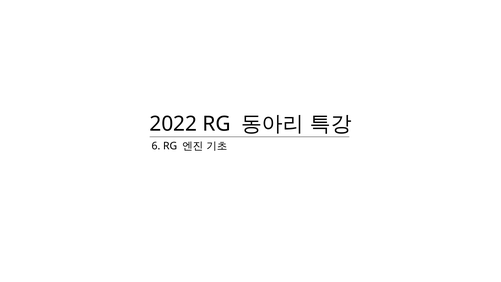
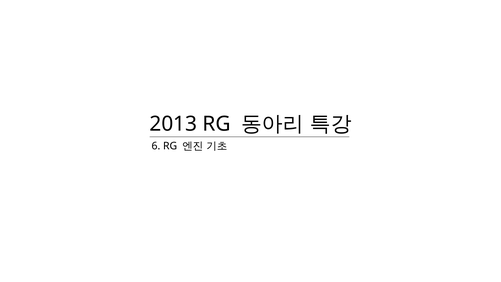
2022: 2022 -> 2013 (173, 124)
